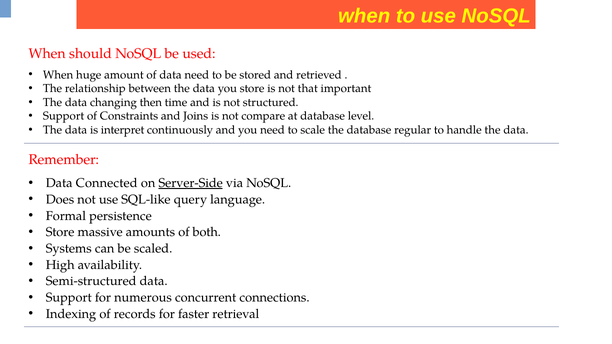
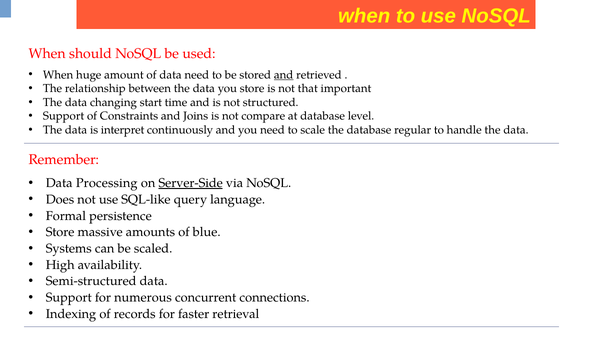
and underline: none -> present (284, 75)
then: then -> start (151, 102)
Connected: Connected -> Processing (107, 183)
both: both -> blue (207, 232)
